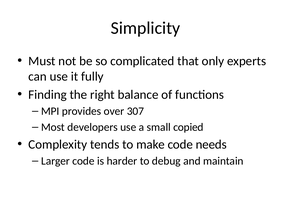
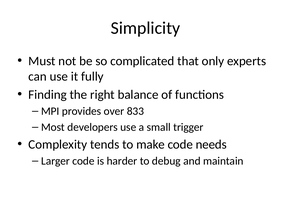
307: 307 -> 833 (135, 111)
copied: copied -> trigger (188, 127)
